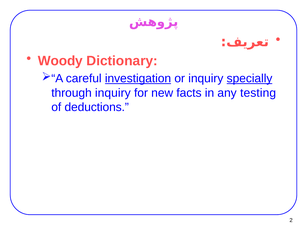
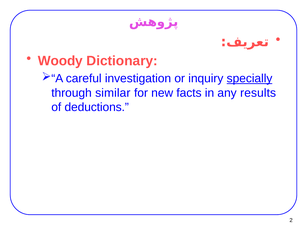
investigation underline: present -> none (138, 79)
through inquiry: inquiry -> similar (113, 93)
testing: testing -> results (258, 93)
